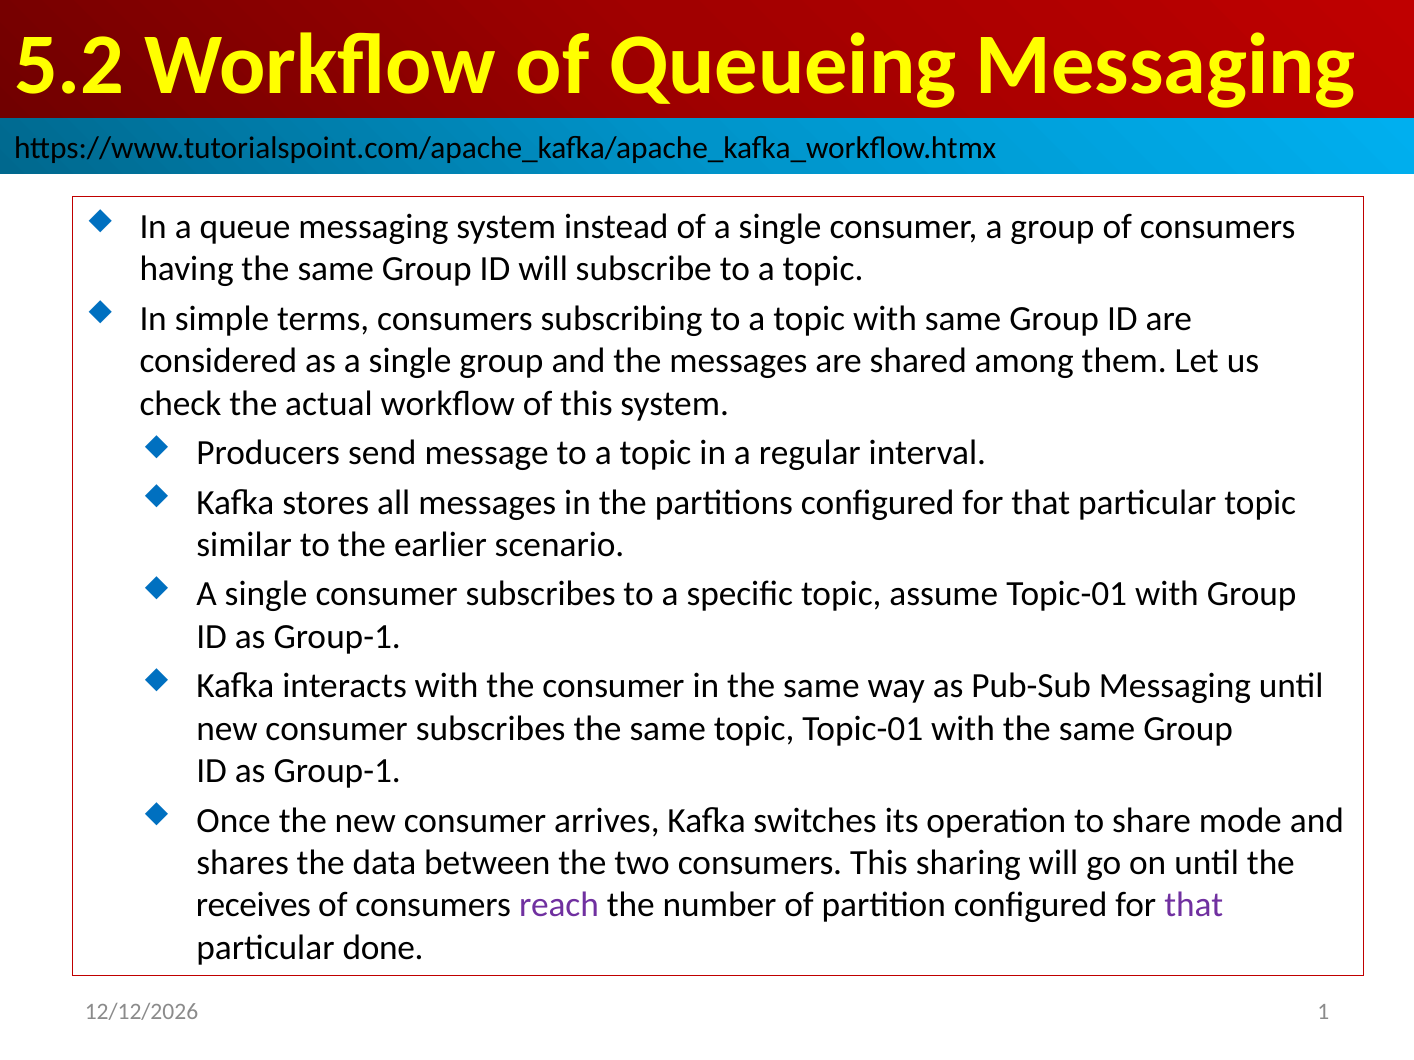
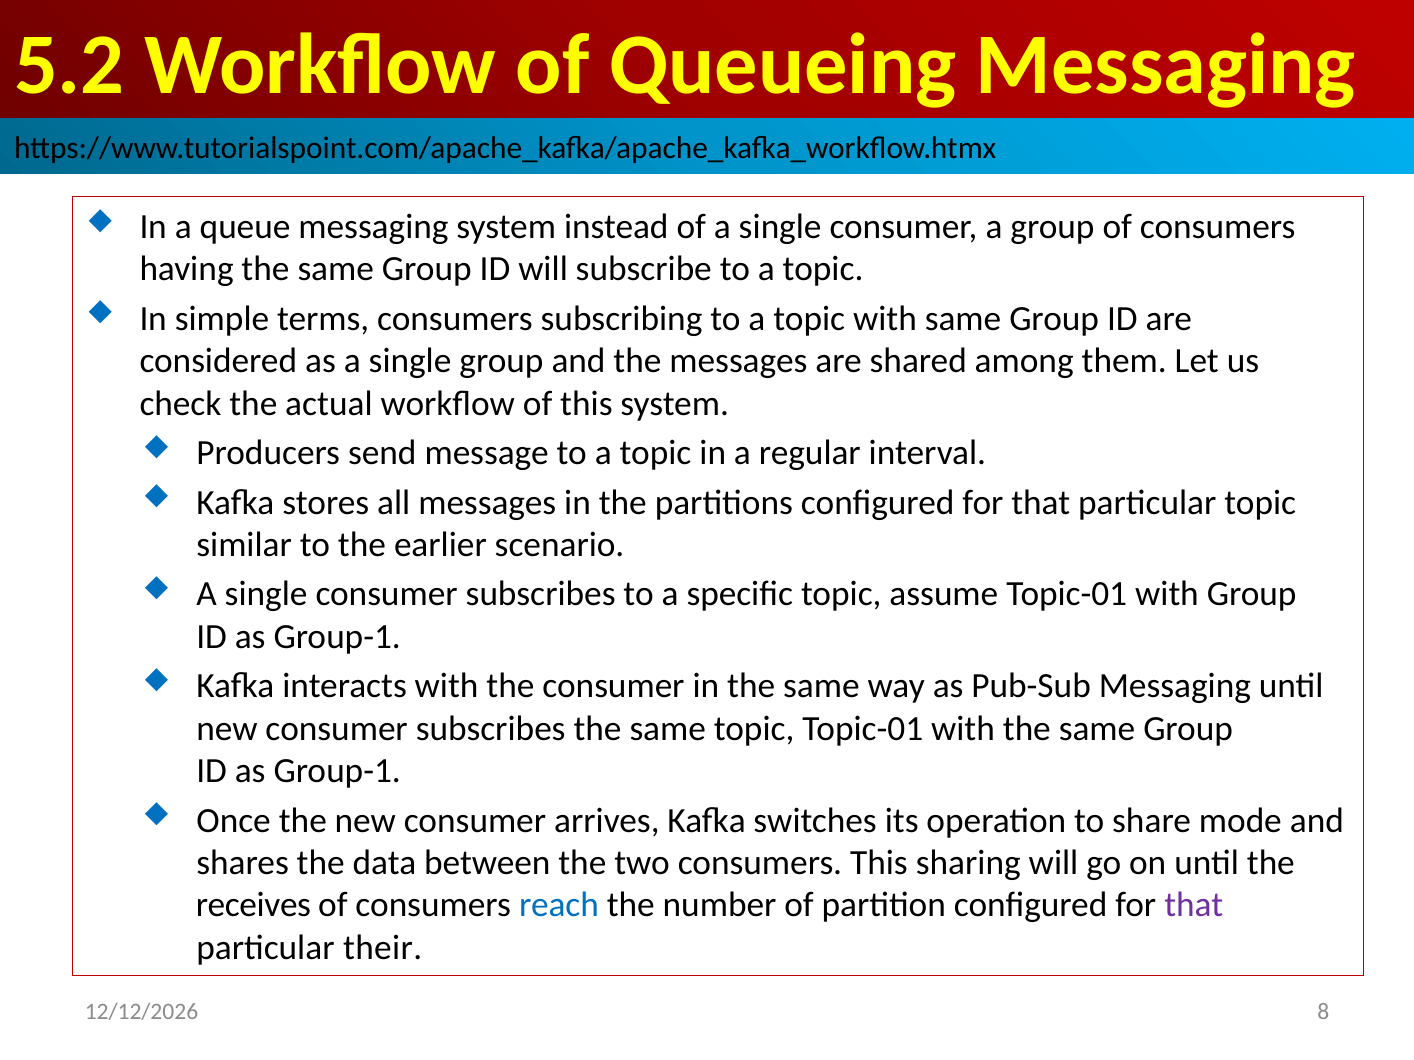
reach colour: purple -> blue (559, 906)
done: done -> their (383, 948)
1: 1 -> 8 (1323, 1013)
